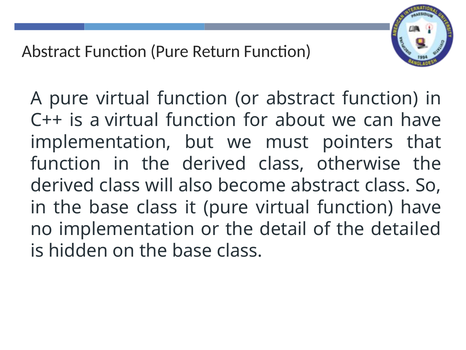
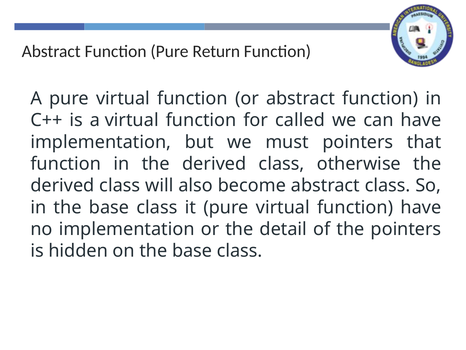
about: about -> called (300, 120)
the detailed: detailed -> pointers (406, 229)
